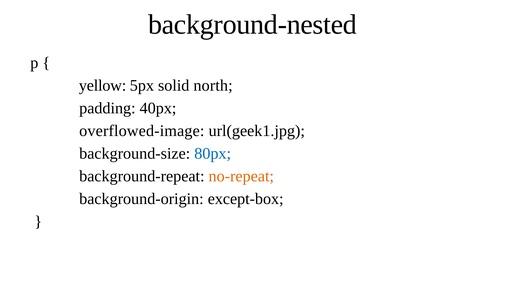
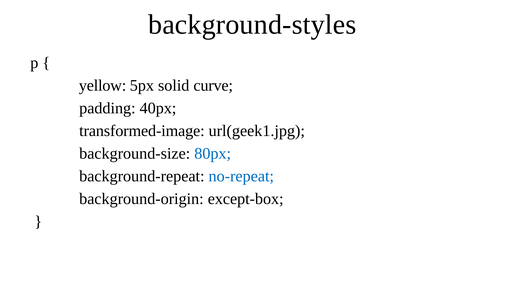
background-nested: background-nested -> background-styles (252, 25)
north: north -> curve (213, 85)
overflowed-image: overflowed-image -> transformed-image (142, 131)
no-repeat colour: orange -> blue (241, 176)
